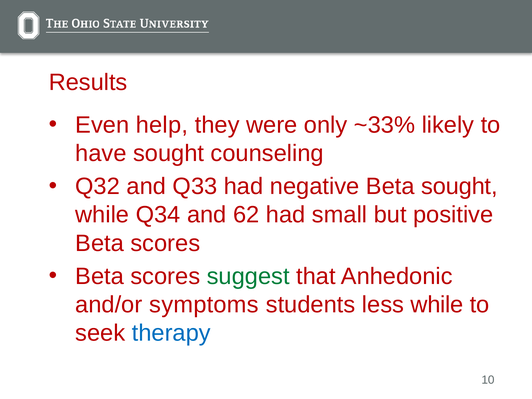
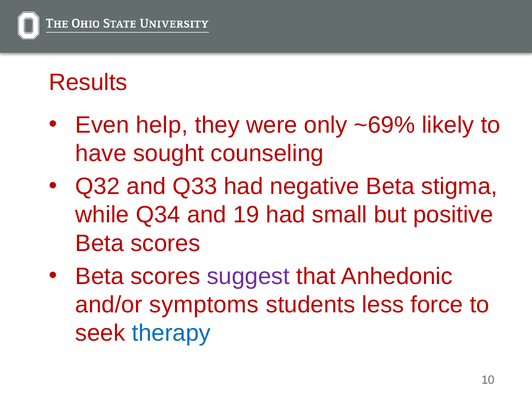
~33%: ~33% -> ~69% (384, 125)
Beta sought: sought -> stigma (459, 186)
62: 62 -> 19 (246, 215)
suggest colour: green -> purple (248, 276)
less while: while -> force (437, 305)
